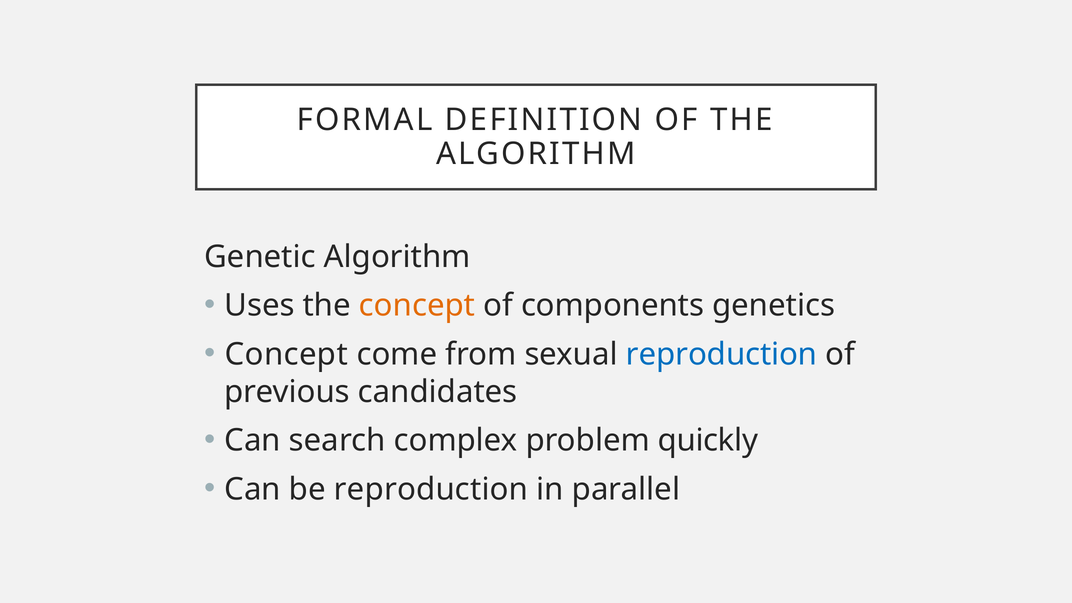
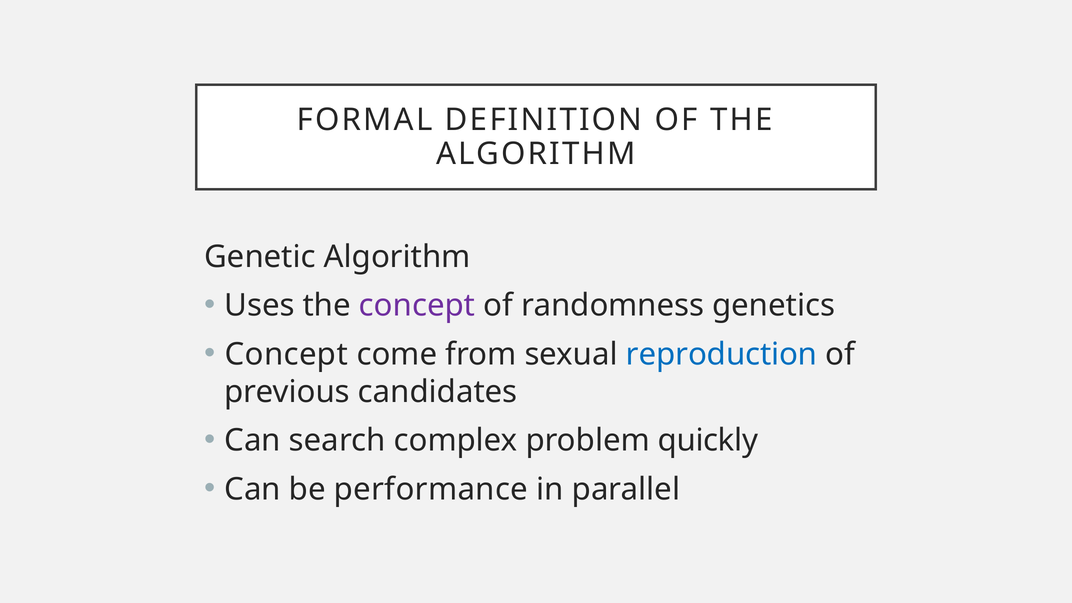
concept colour: orange -> purple (417, 306)
components: components -> randomness (613, 306)
be reproduction: reproduction -> performance (431, 489)
